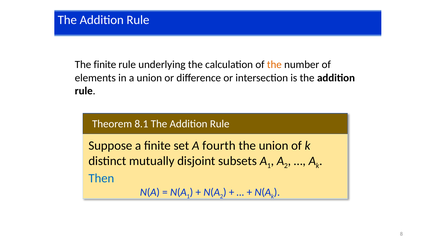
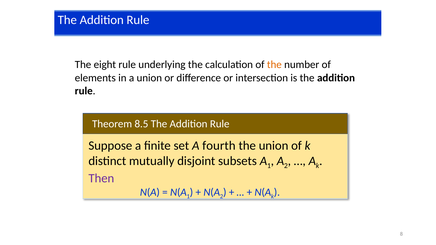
The finite: finite -> eight (105, 65)
8.1: 8.1 -> 8.5 (141, 124)
Then colour: blue -> purple (101, 178)
